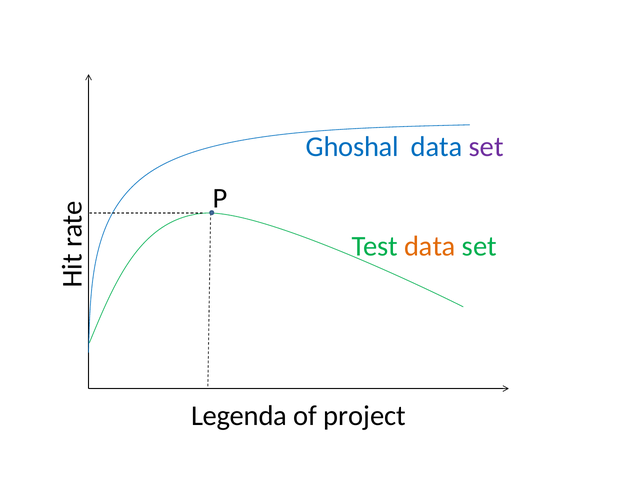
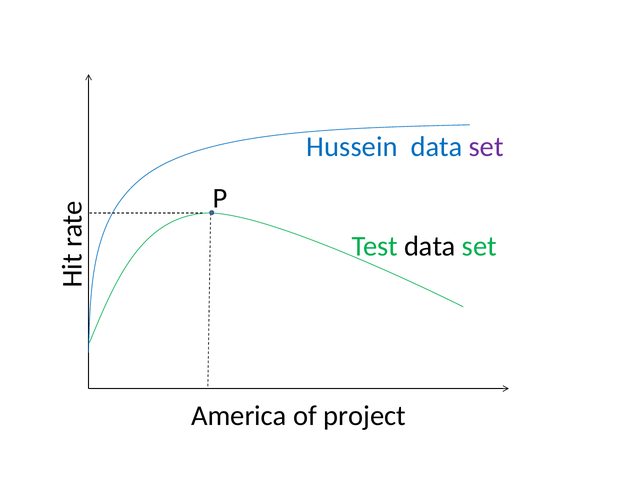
Ghoshal: Ghoshal -> Hussein (352, 147)
data colour: orange -> black (430, 246)
Legenda: Legenda -> America (239, 415)
